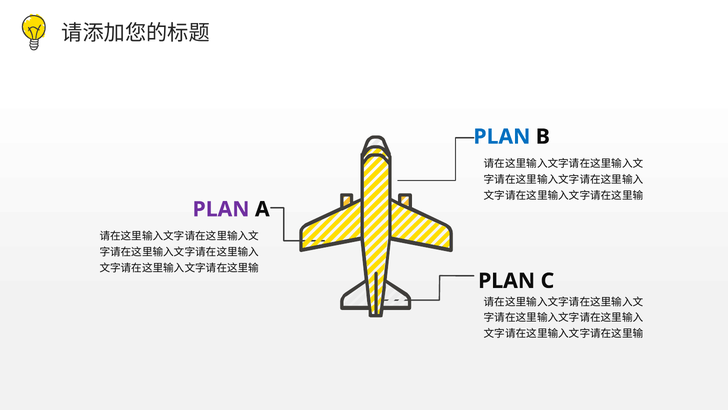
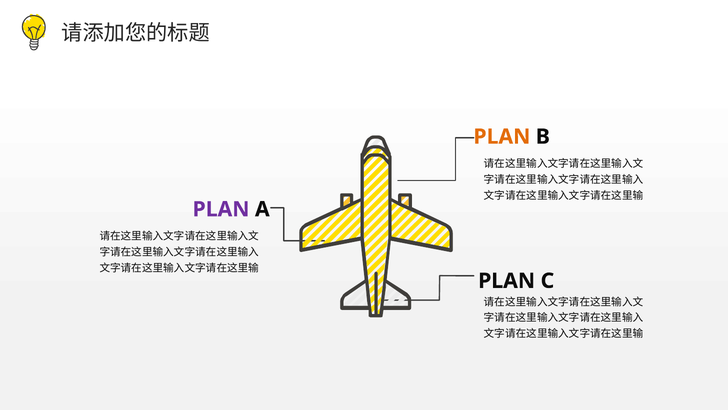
PLAN colour: blue -> orange (502, 137)
